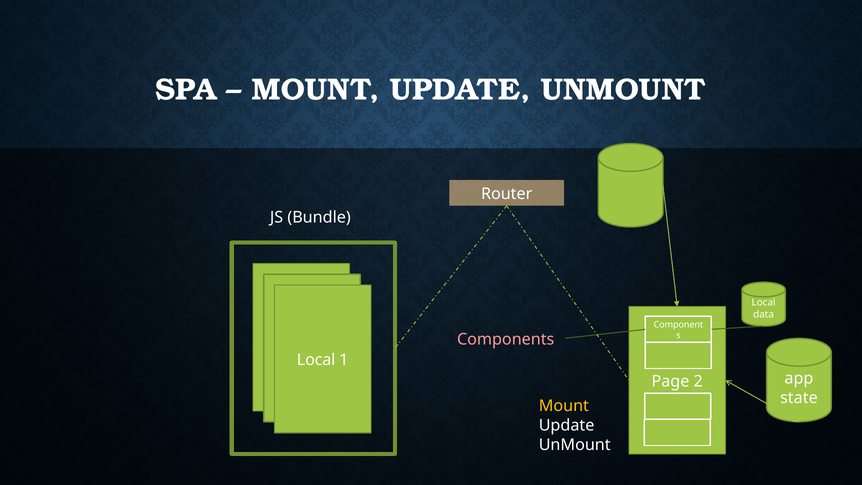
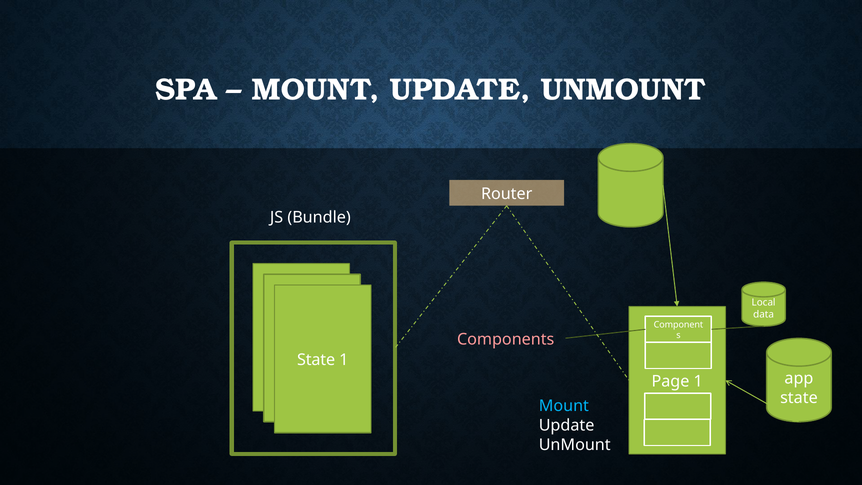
Local: Local -> State (316, 360)
2: 2 -> 1 (698, 381)
Mount colour: yellow -> light blue (564, 406)
